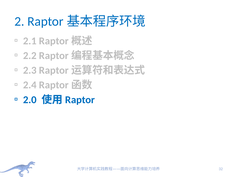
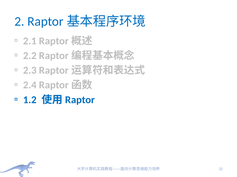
2.0: 2.0 -> 1.2 (30, 100)
